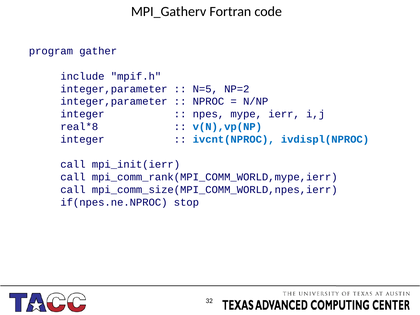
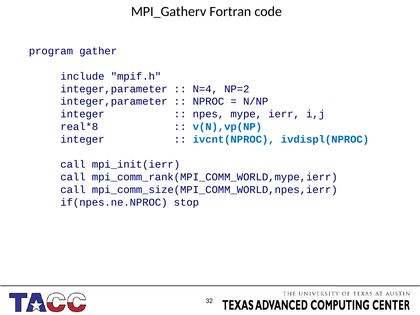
N=5: N=5 -> N=4 (205, 89)
